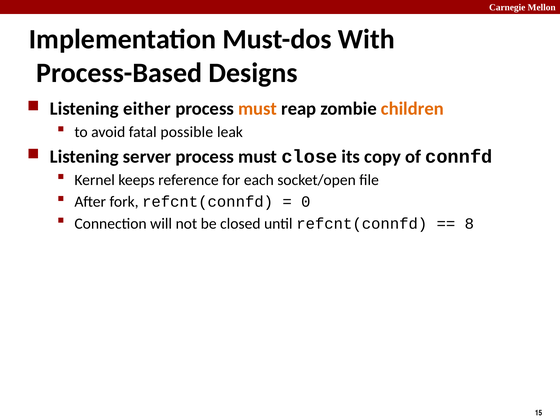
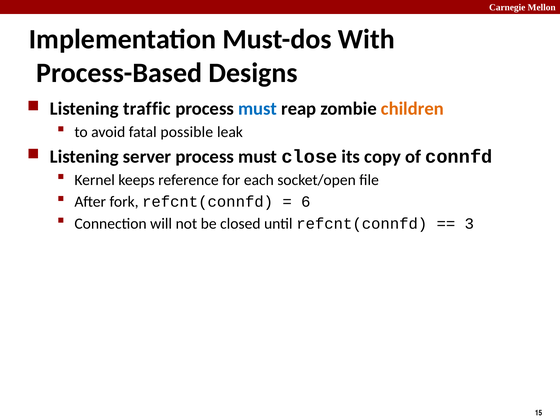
either: either -> traffic (147, 109)
must colour: orange -> blue (258, 109)
0: 0 -> 6 (306, 202)
8: 8 -> 3 (469, 224)
